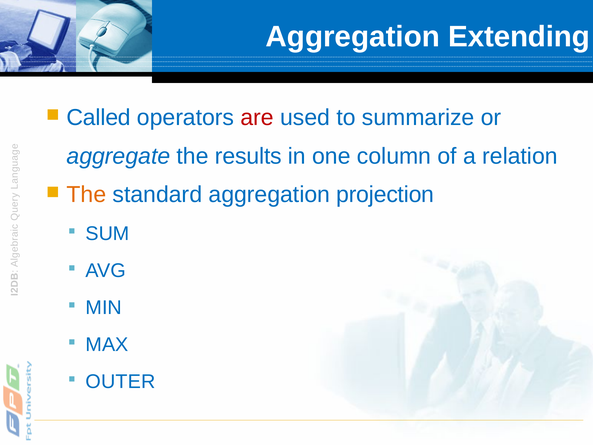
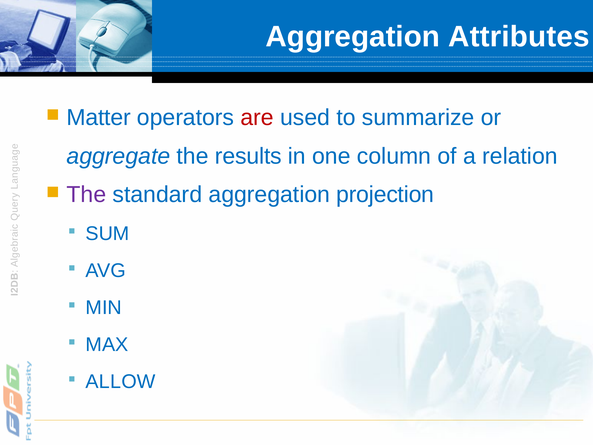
Extending: Extending -> Attributes (519, 37)
Called: Called -> Matter (99, 117)
The colour: orange -> purple (86, 195)
OUTER: OUTER -> ALLOW (121, 381)
